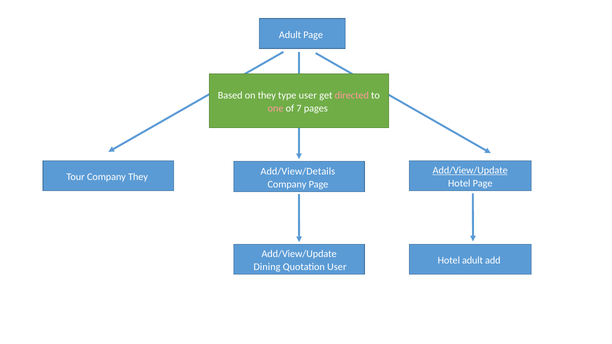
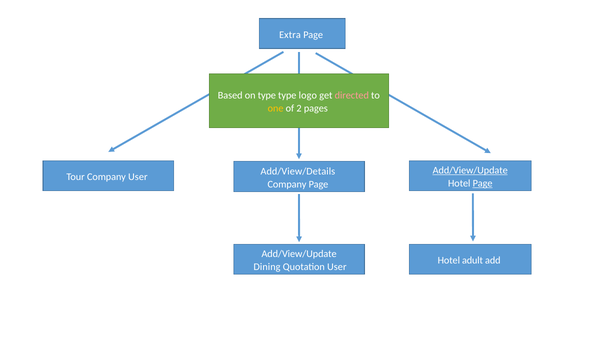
Adult: Adult -> Extra (290, 35)
on they: they -> type (267, 96)
type user: user -> logo (308, 96)
one colour: pink -> yellow (276, 109)
7: 7 -> 2 (299, 109)
Company They: They -> User (138, 177)
Page underline: none -> present (483, 184)
